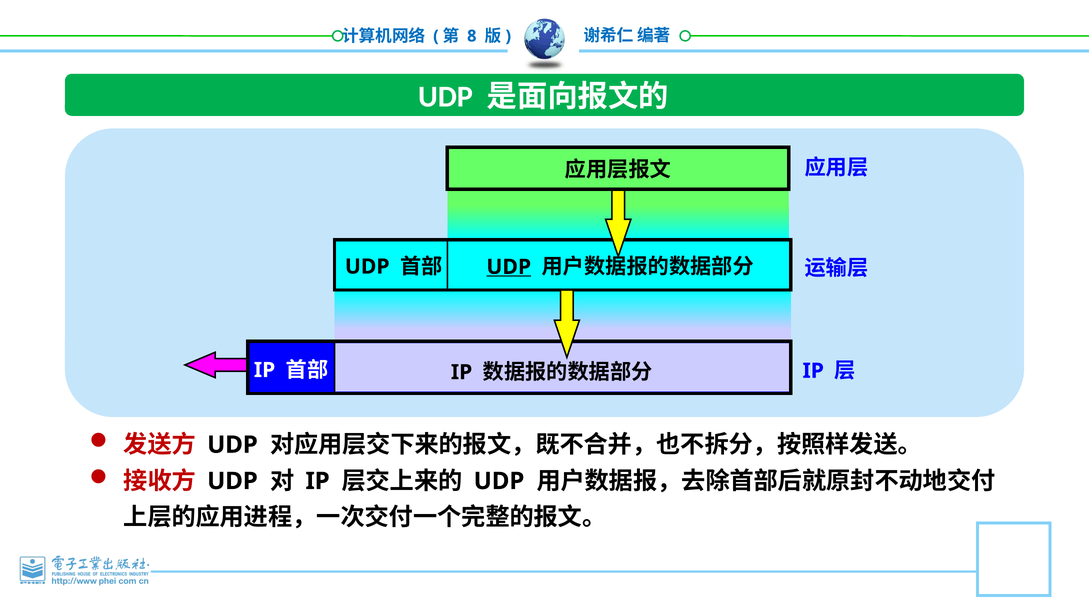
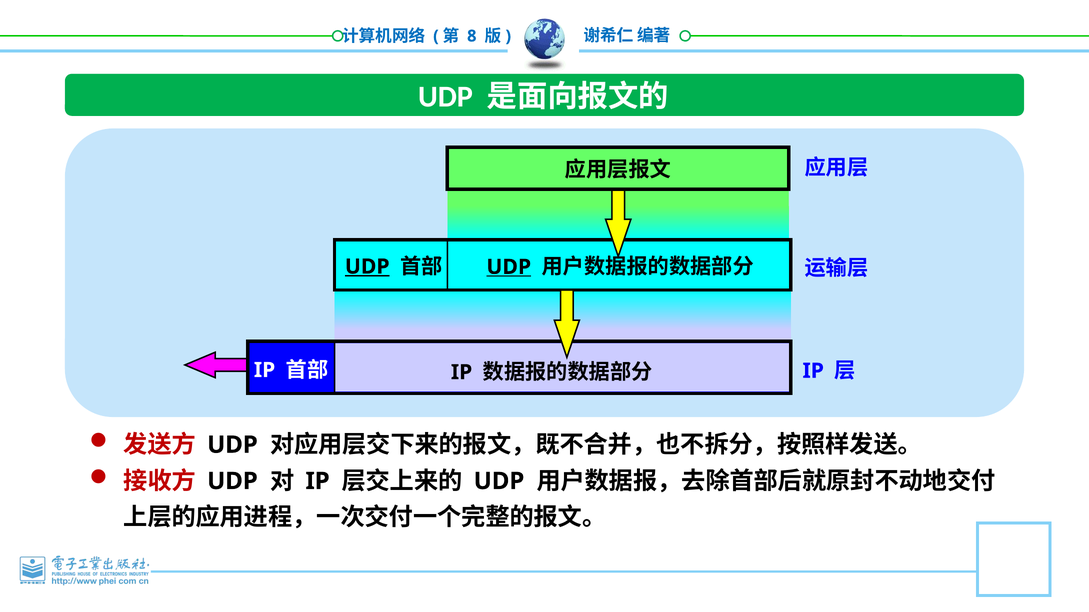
UDP underline: none -> present (367, 267)
